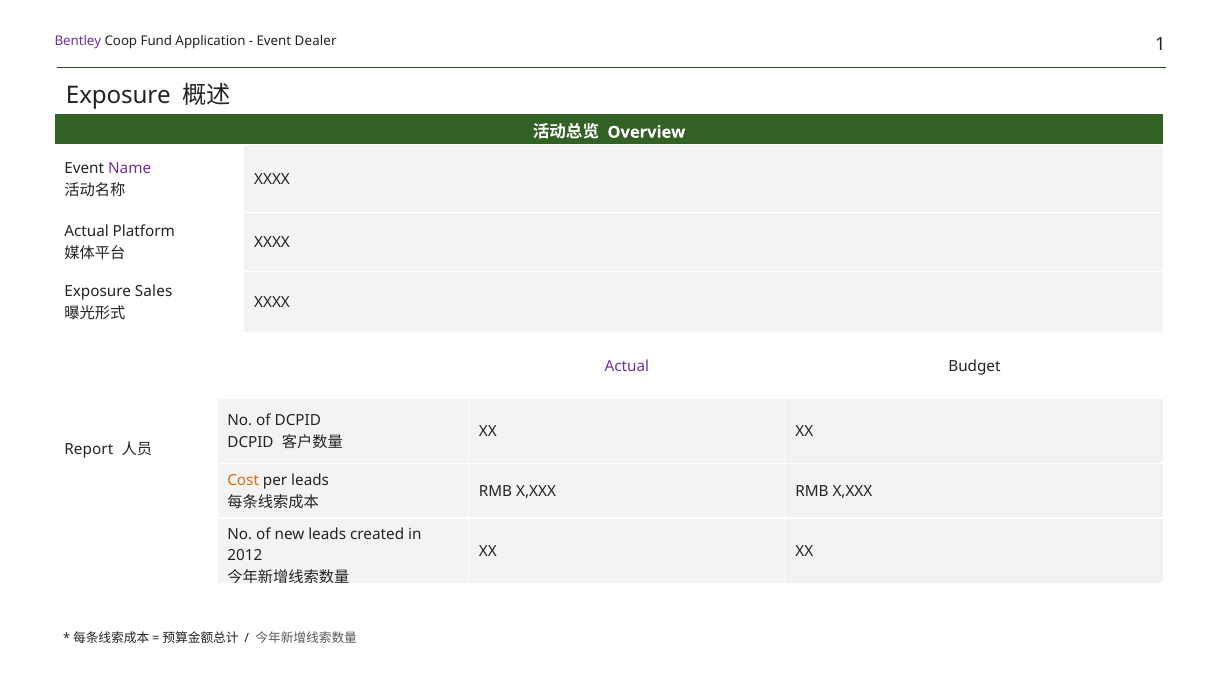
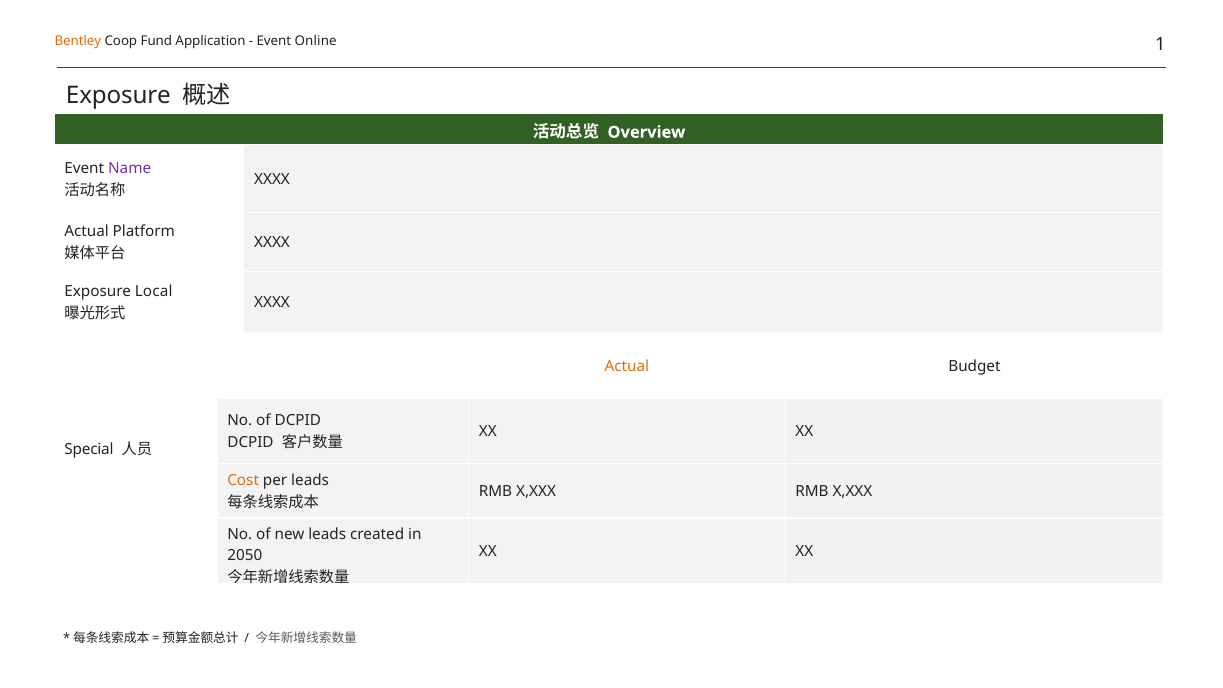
Bentley colour: purple -> orange (78, 41)
Dealer: Dealer -> Online (316, 41)
Sales: Sales -> Local (154, 292)
Actual colour: purple -> orange (627, 366)
Report: Report -> Special (89, 449)
2012: 2012 -> 2050 (245, 555)
